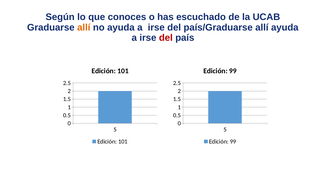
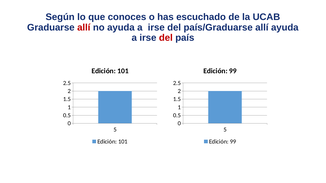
allí colour: orange -> red (84, 27)
